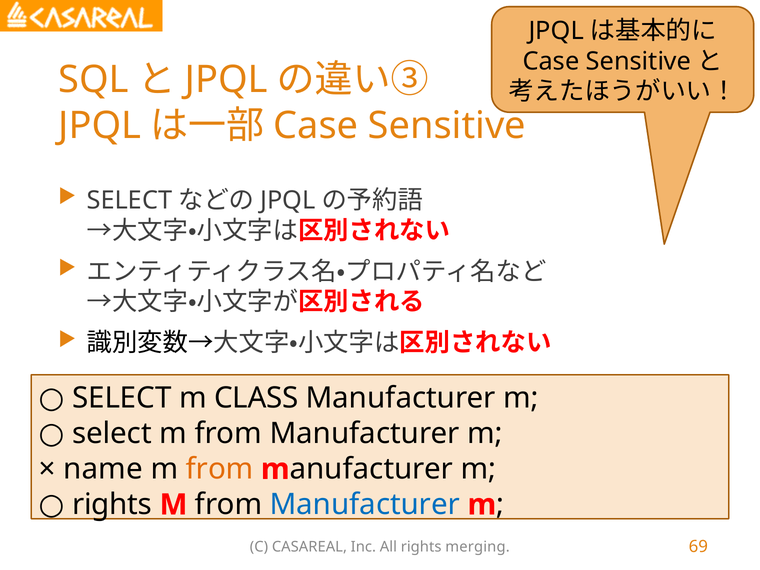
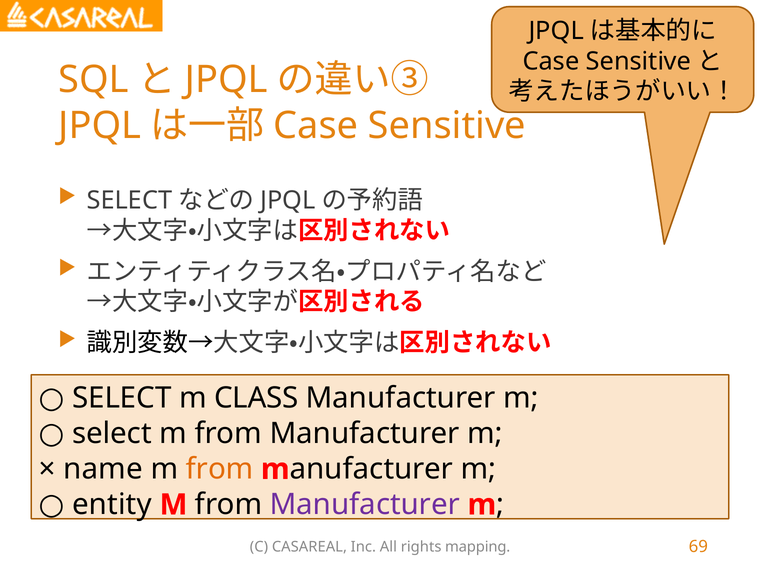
rights: rights -> entity (112, 505)
Manufacturer colour: blue -> purple (365, 505)
merging: merging -> mapping (478, 547)
